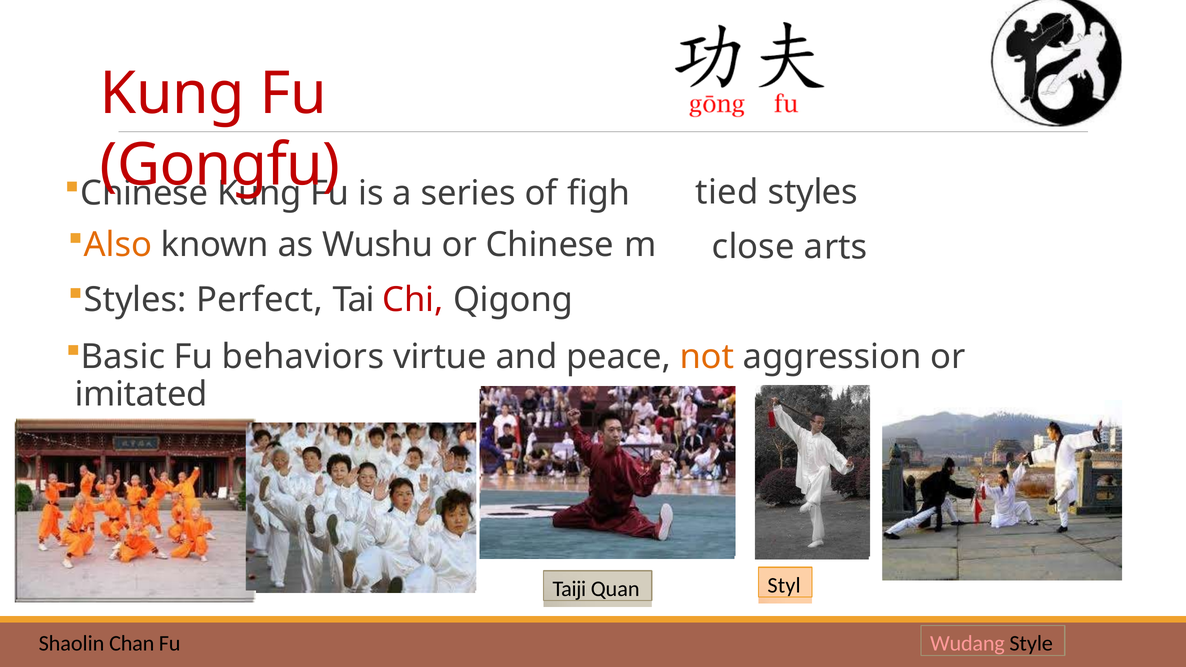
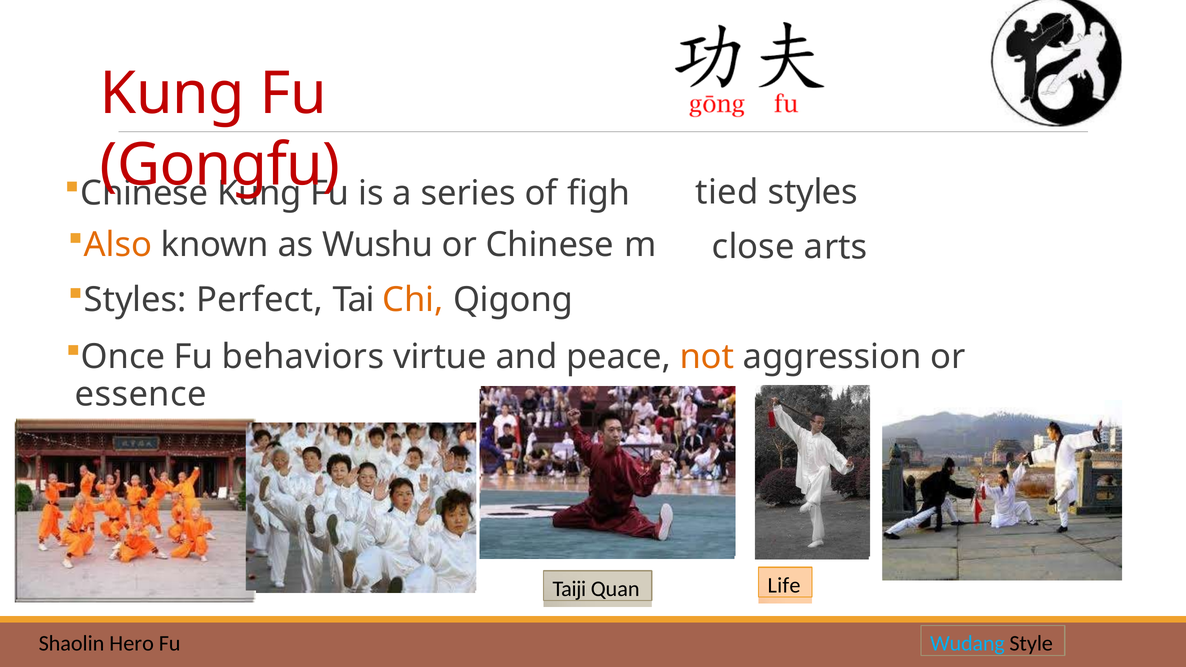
Chi colour: red -> orange (413, 300)
Basic: Basic -> Once (123, 357)
imitated: imitated -> essence (141, 394)
Styl: Styl -> Life (784, 585)
Chan: Chan -> Hero (132, 644)
Wudang colour: pink -> light blue (967, 644)
